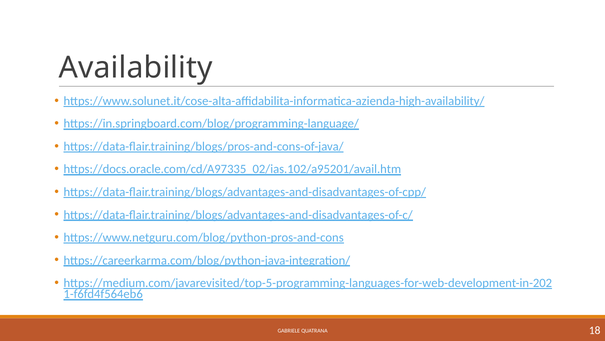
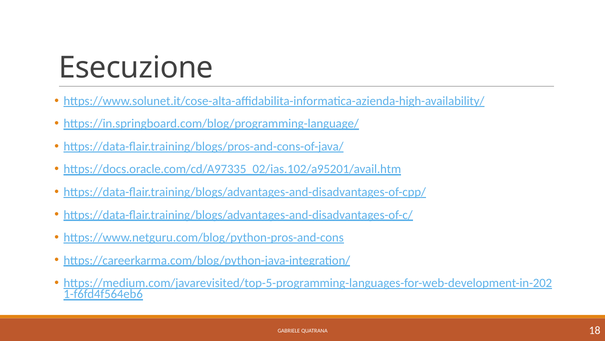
Availability: Availability -> Esecuzione (136, 68)
